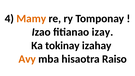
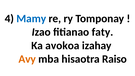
Mamy colour: orange -> blue (31, 19)
izay: izay -> faty (102, 32)
tokinay: tokinay -> avokoa (62, 46)
